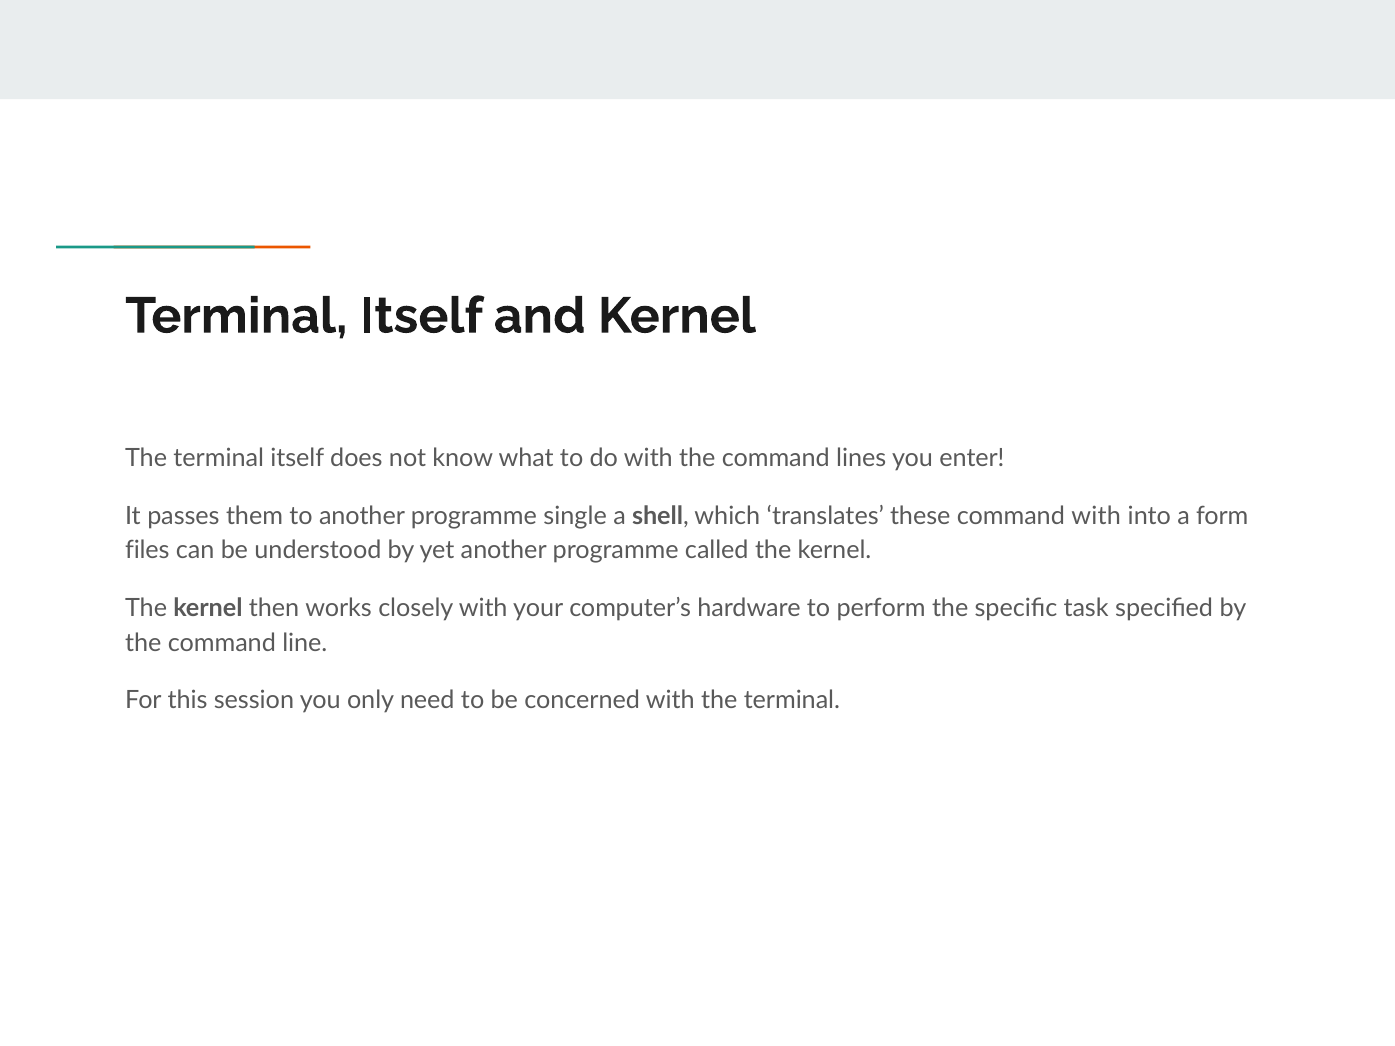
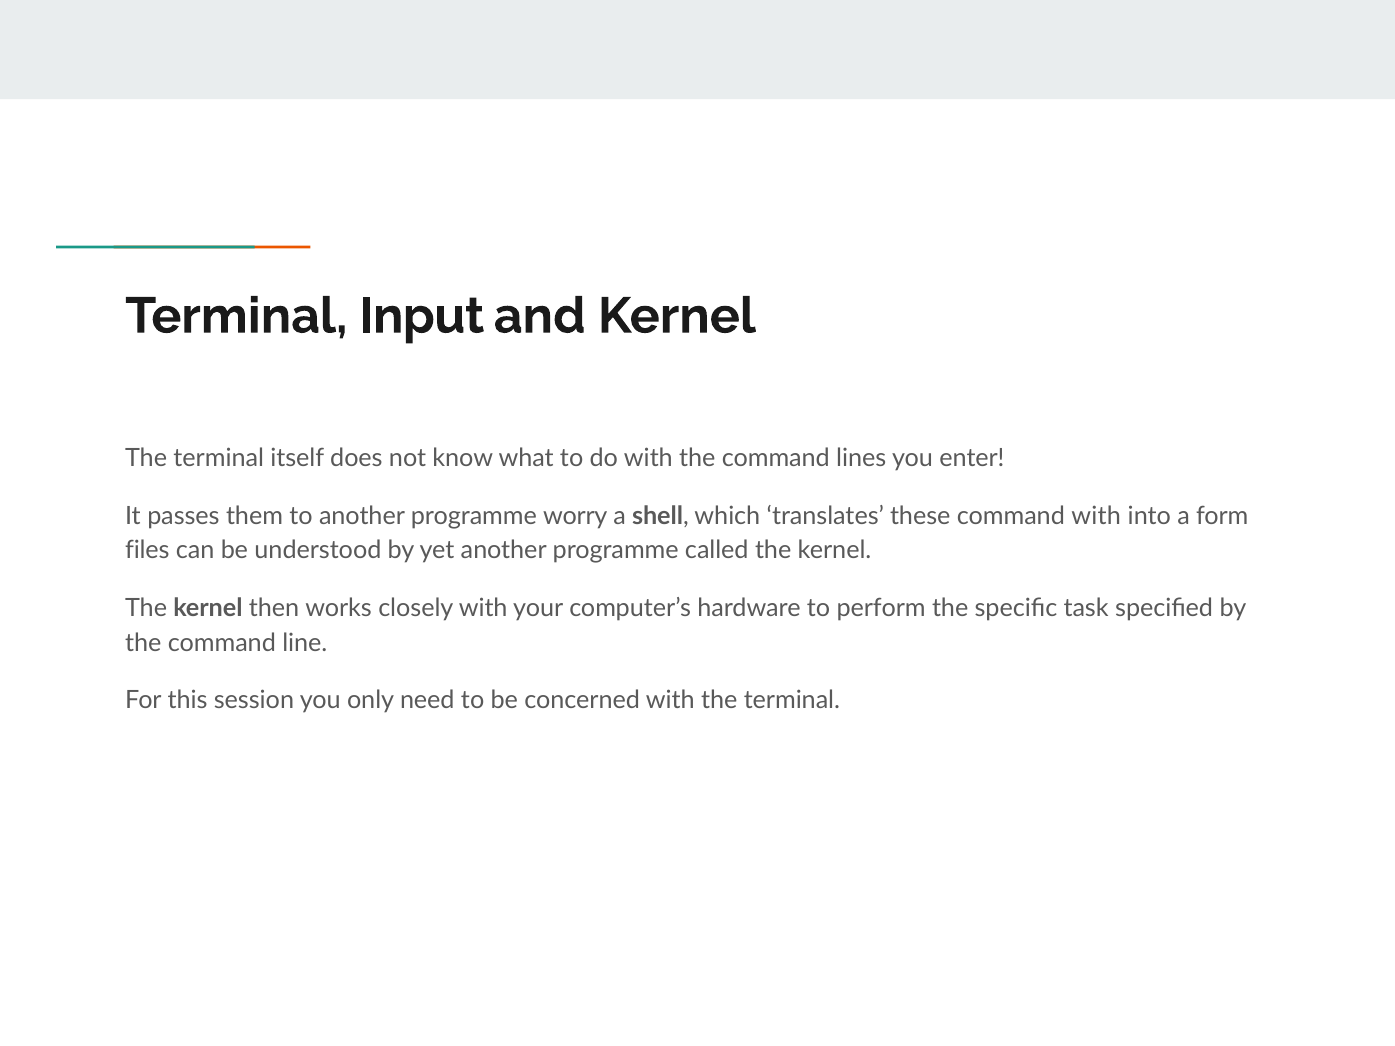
Itself: Itself -> Input (422, 316)
single: single -> worry (575, 516)
